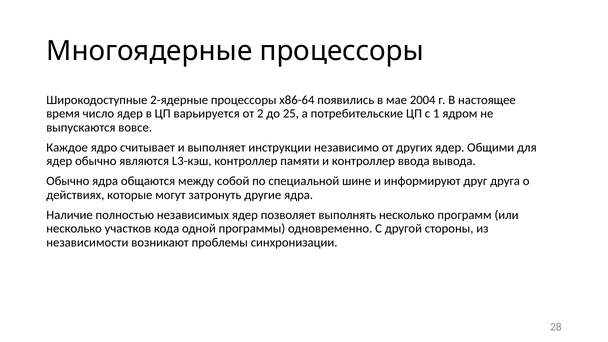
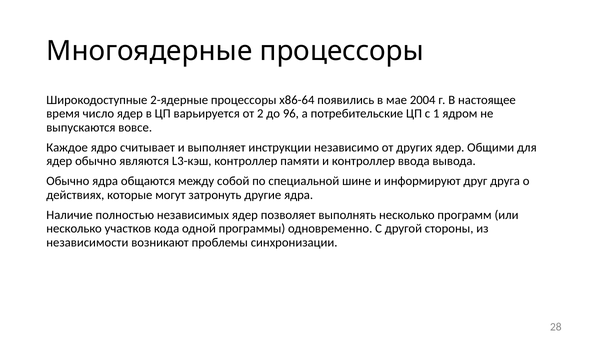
25: 25 -> 96 (291, 114)
